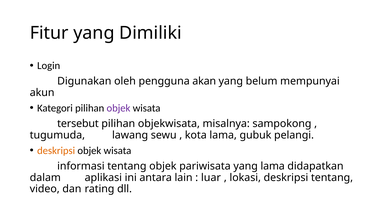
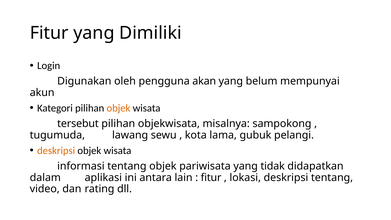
objek colour: purple -> orange (118, 108)
yang lama: lama -> tidak (273, 166)
luar: luar -> fitur (211, 177)
